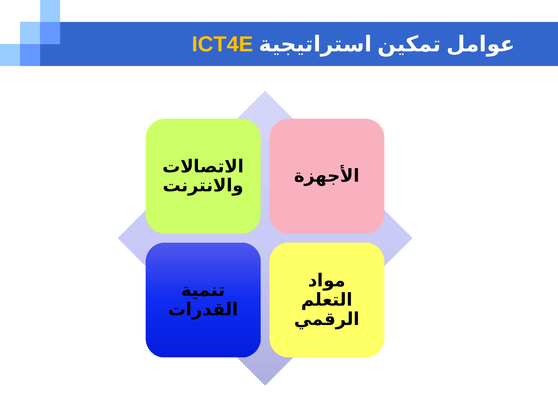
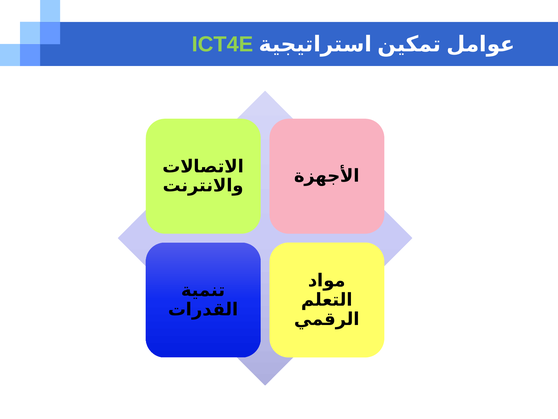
ICT4E colour: yellow -> light green (223, 44)
